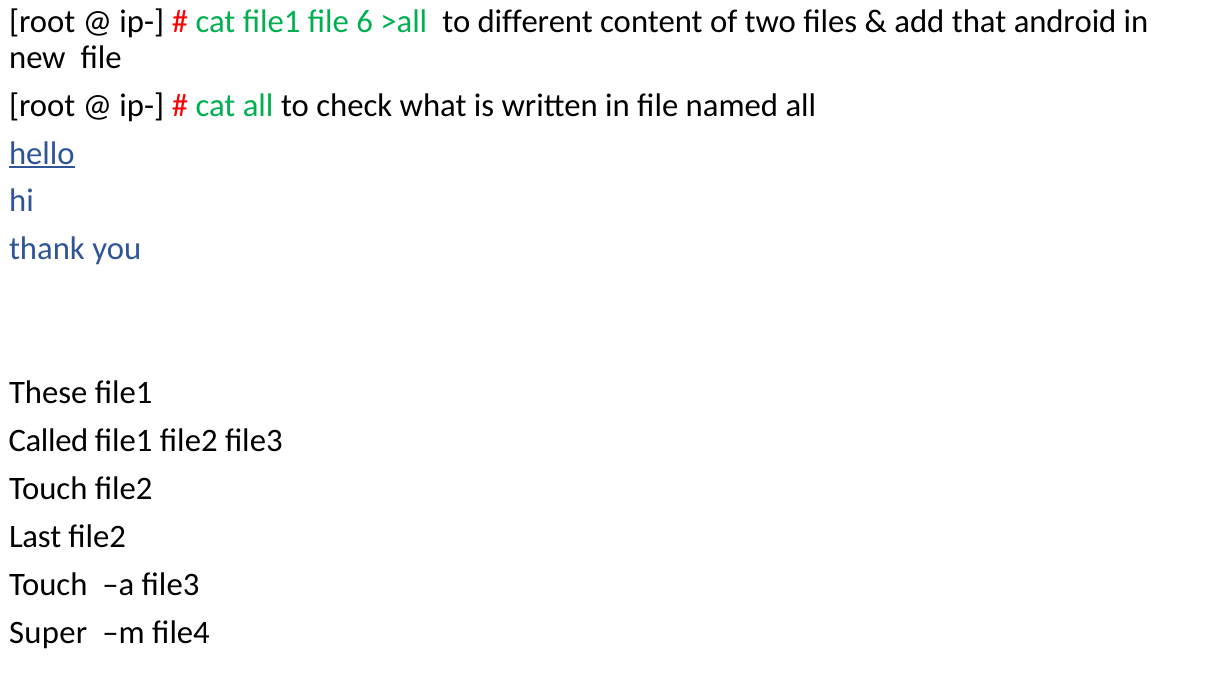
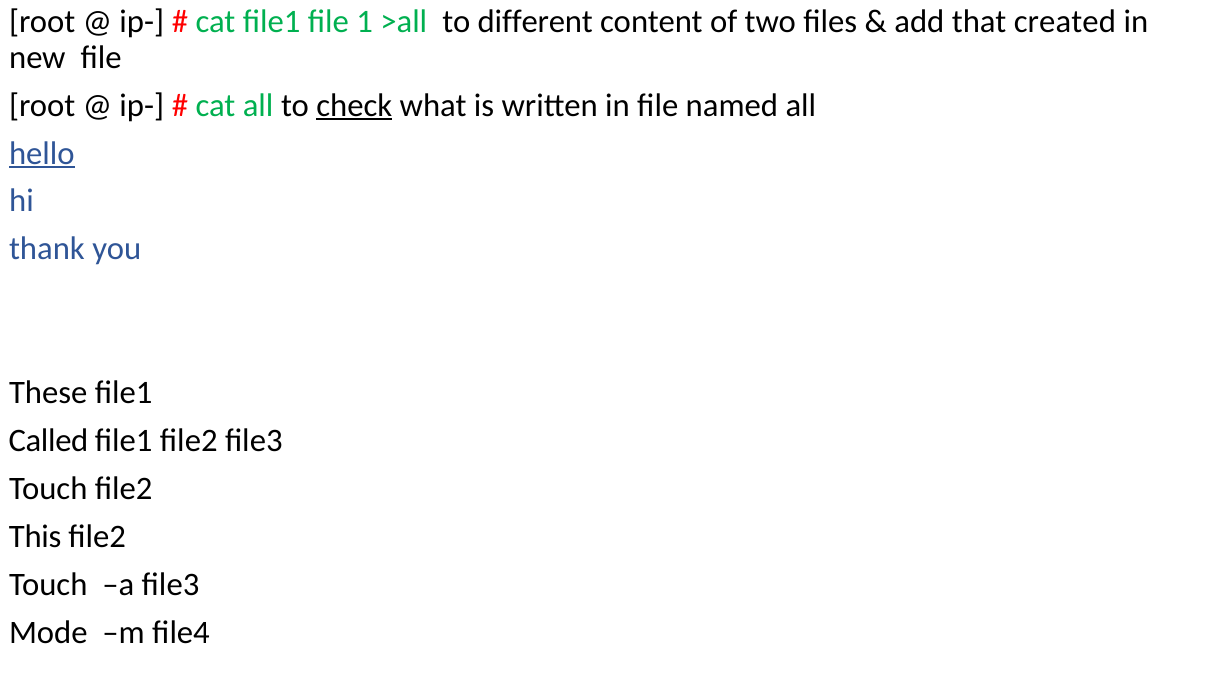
6: 6 -> 1 (365, 22)
android: android -> created (1065, 22)
check underline: none -> present (354, 105)
Last: Last -> This (35, 536)
Super: Super -> Mode (48, 632)
